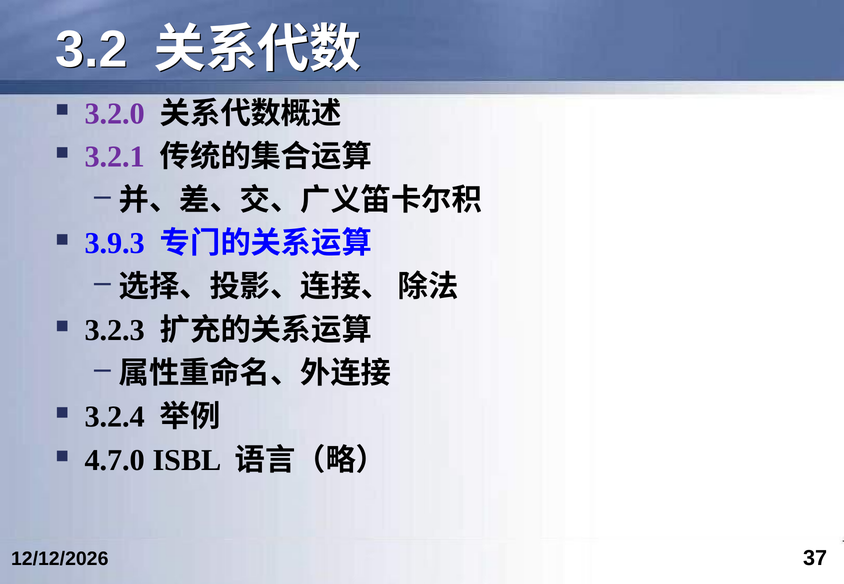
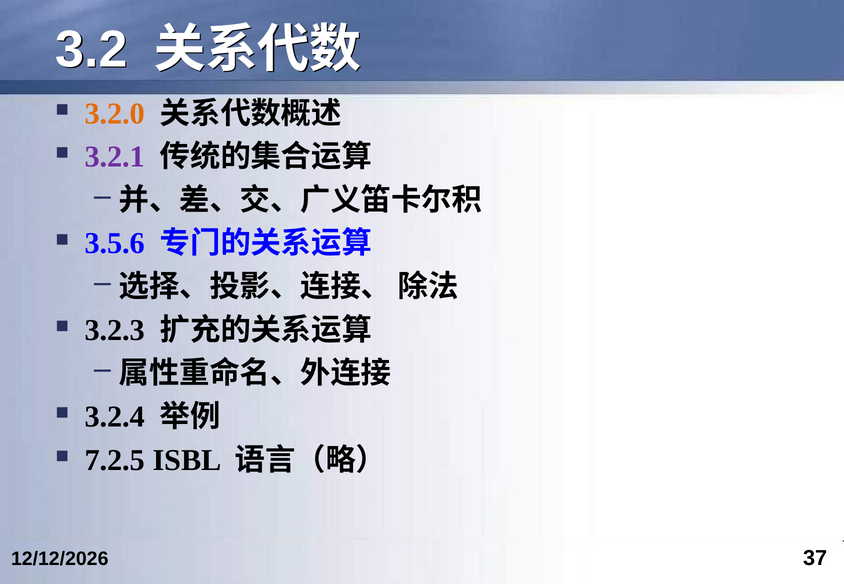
3.2.0 colour: purple -> orange (115, 114)
3.9.3: 3.9.3 -> 3.5.6 (115, 244)
4.7.0: 4.7.0 -> 7.2.5 (115, 460)
